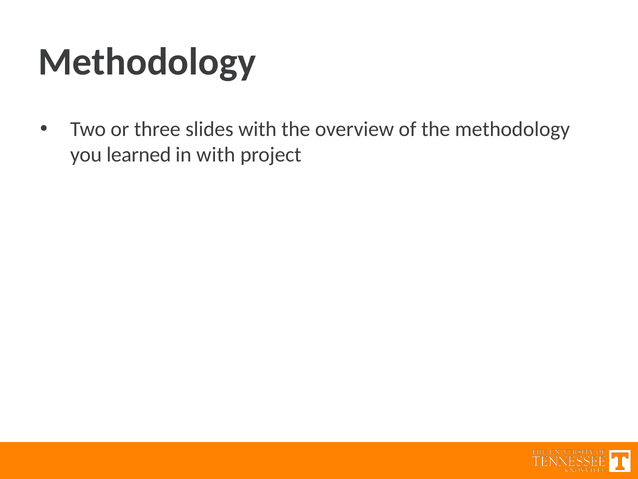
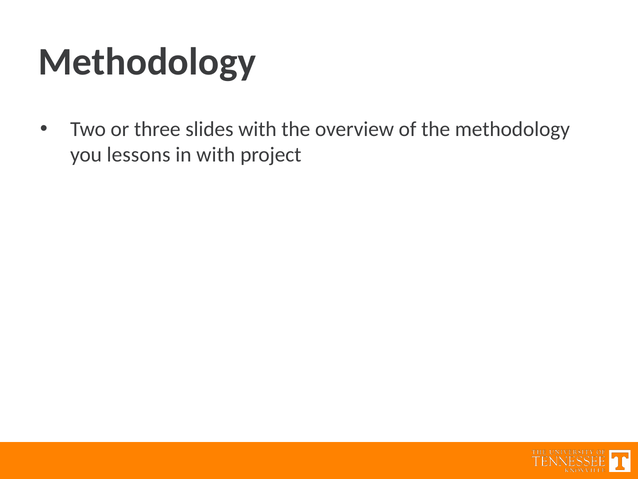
learned: learned -> lessons (139, 155)
